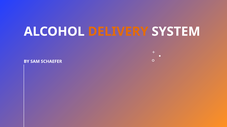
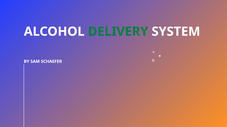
DELIVERY colour: orange -> green (118, 32)
